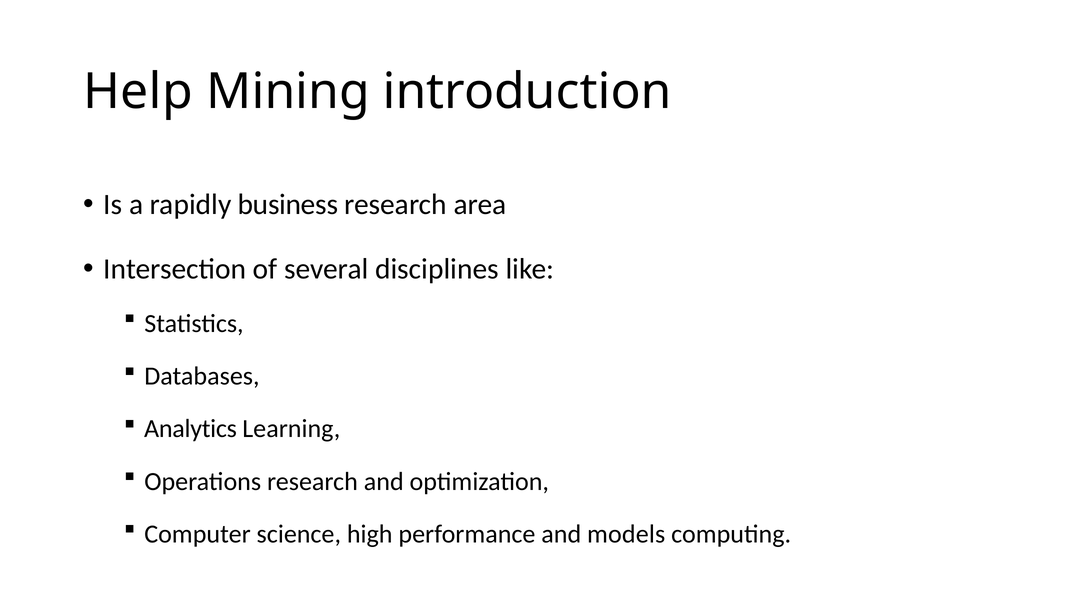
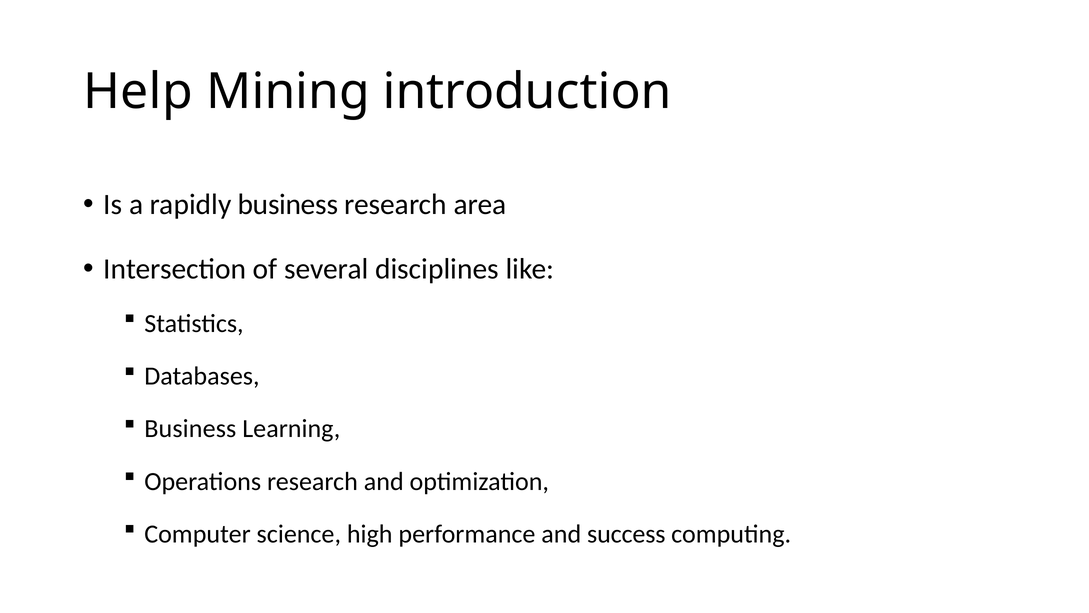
Analytics: Analytics -> Business (190, 429)
models: models -> success (626, 534)
